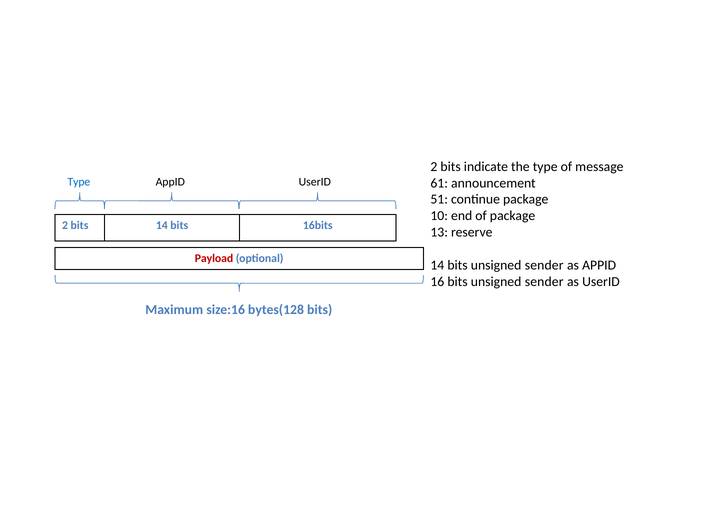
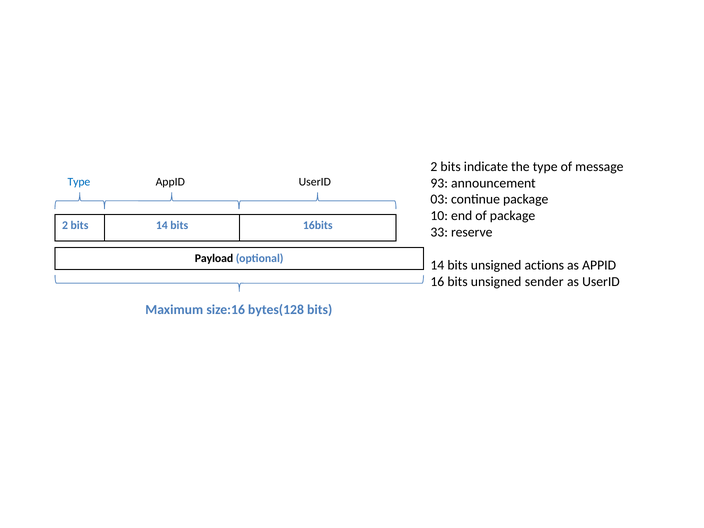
61: 61 -> 93 (439, 183)
51: 51 -> 03 (439, 199)
13: 13 -> 33 (439, 232)
Payload colour: red -> black (214, 258)
14 bits unsigned sender: sender -> actions (544, 265)
